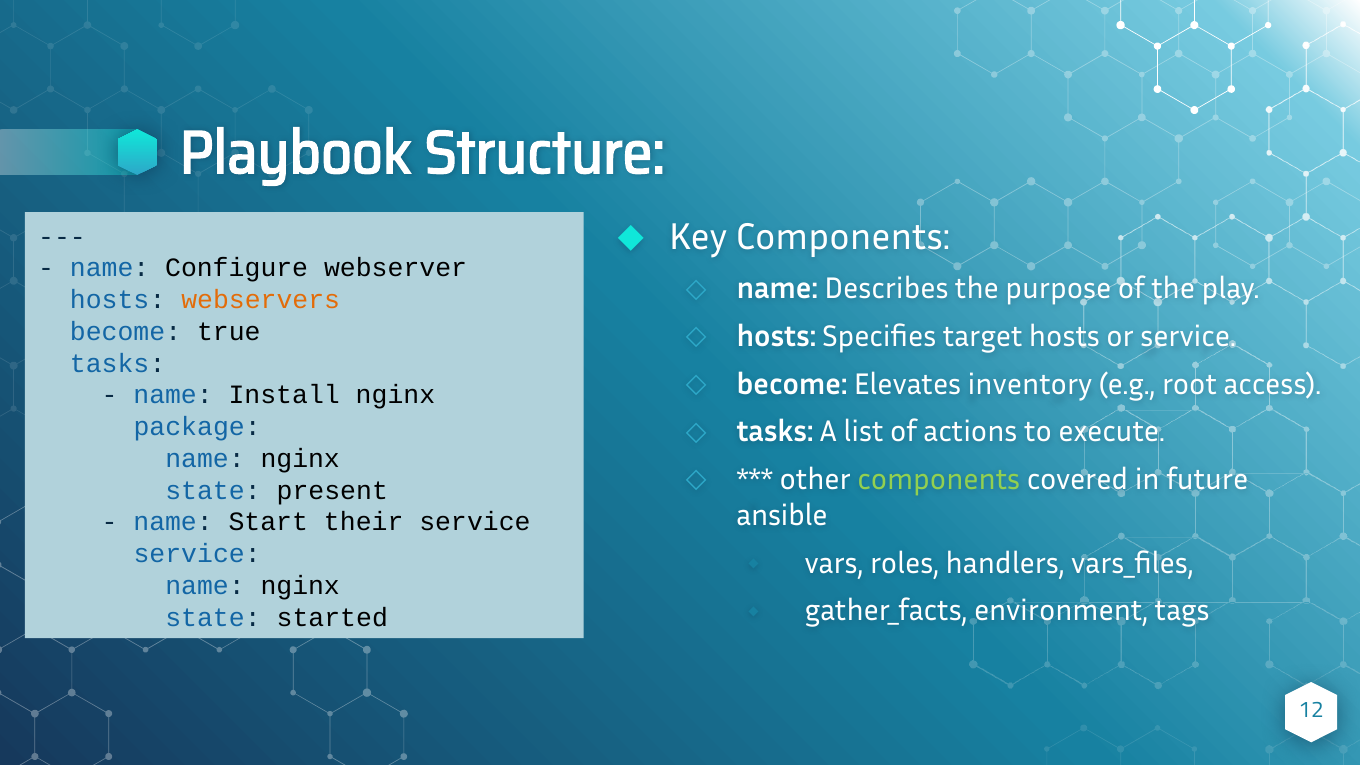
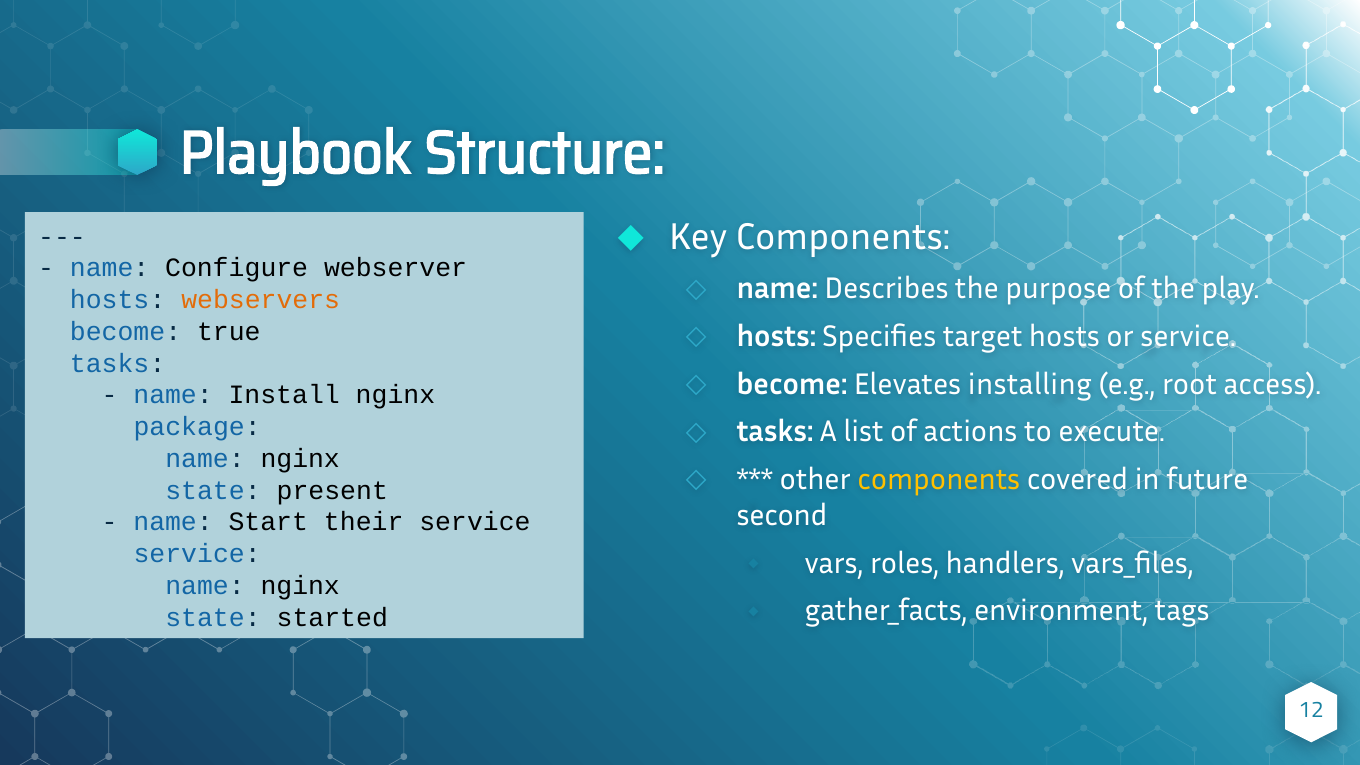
inventory: inventory -> installing (1030, 384)
components colour: light green -> yellow (939, 479)
ansible: ansible -> second (782, 516)
